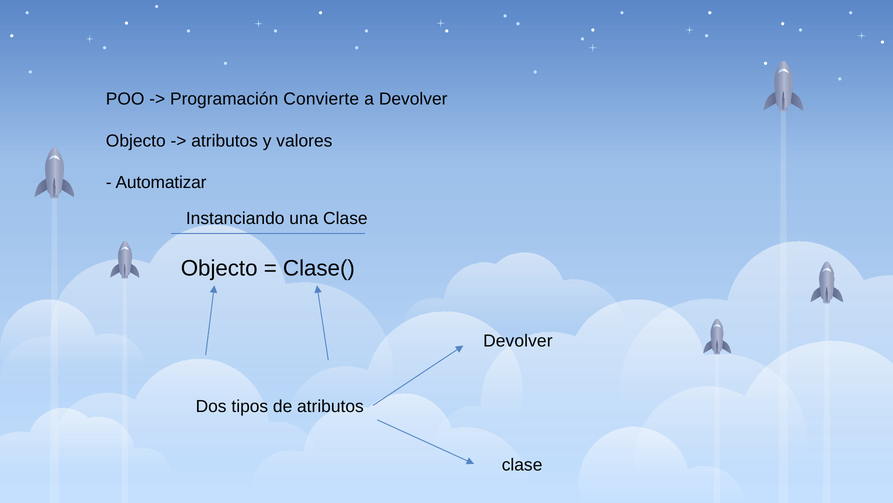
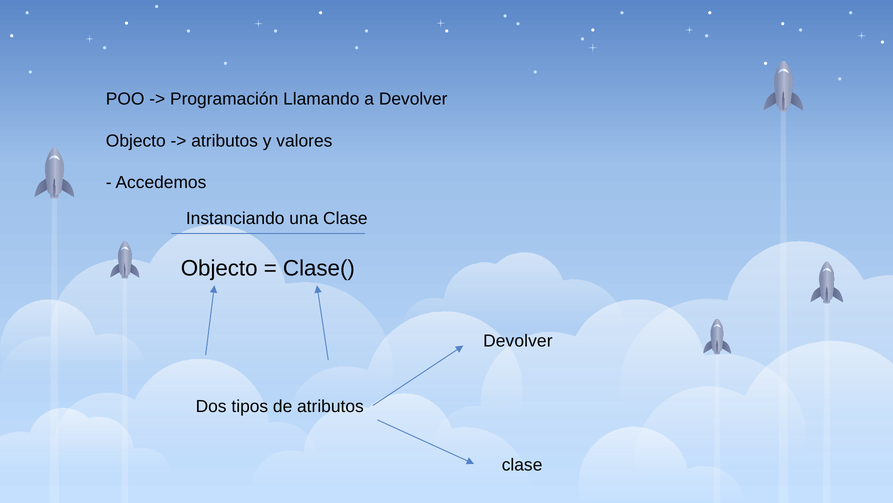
Convierte: Convierte -> Llamando (321, 99)
Automatizar: Automatizar -> Accedemos (161, 182)
